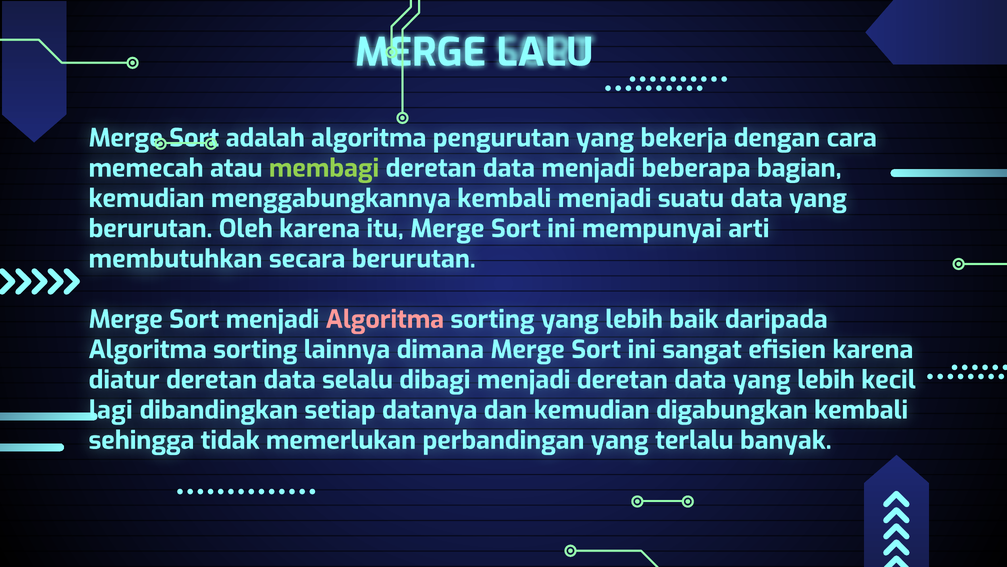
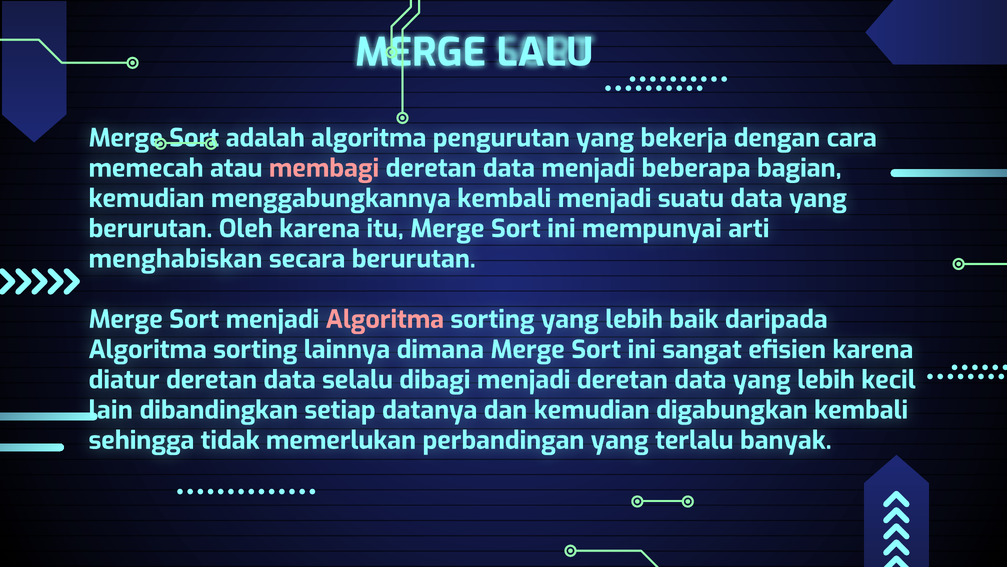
membagi colour: light green -> pink (324, 168)
membutuhkan: membutuhkan -> menghabiskan (175, 259)
lagi: lagi -> lain (111, 410)
